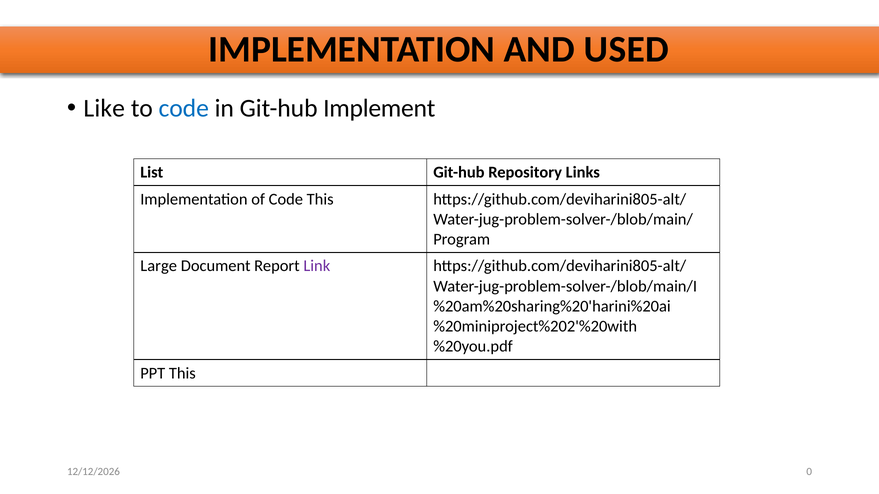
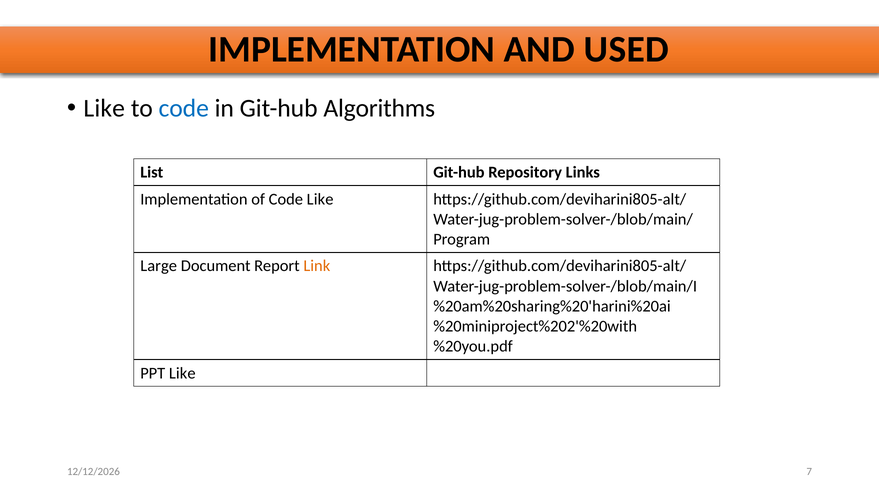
Implement: Implement -> Algorithms (379, 108)
Code This: This -> Like (320, 199)
Link colour: purple -> orange (317, 266)
PPT This: This -> Like (182, 373)
0: 0 -> 7 (809, 472)
